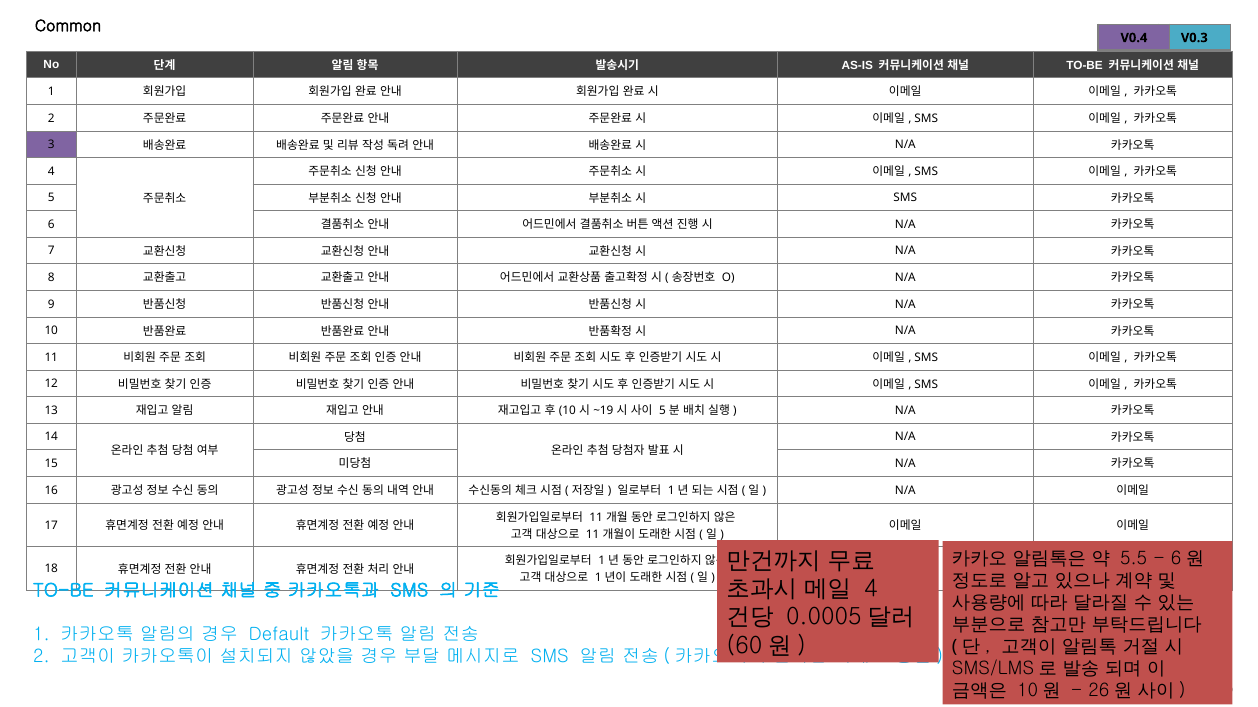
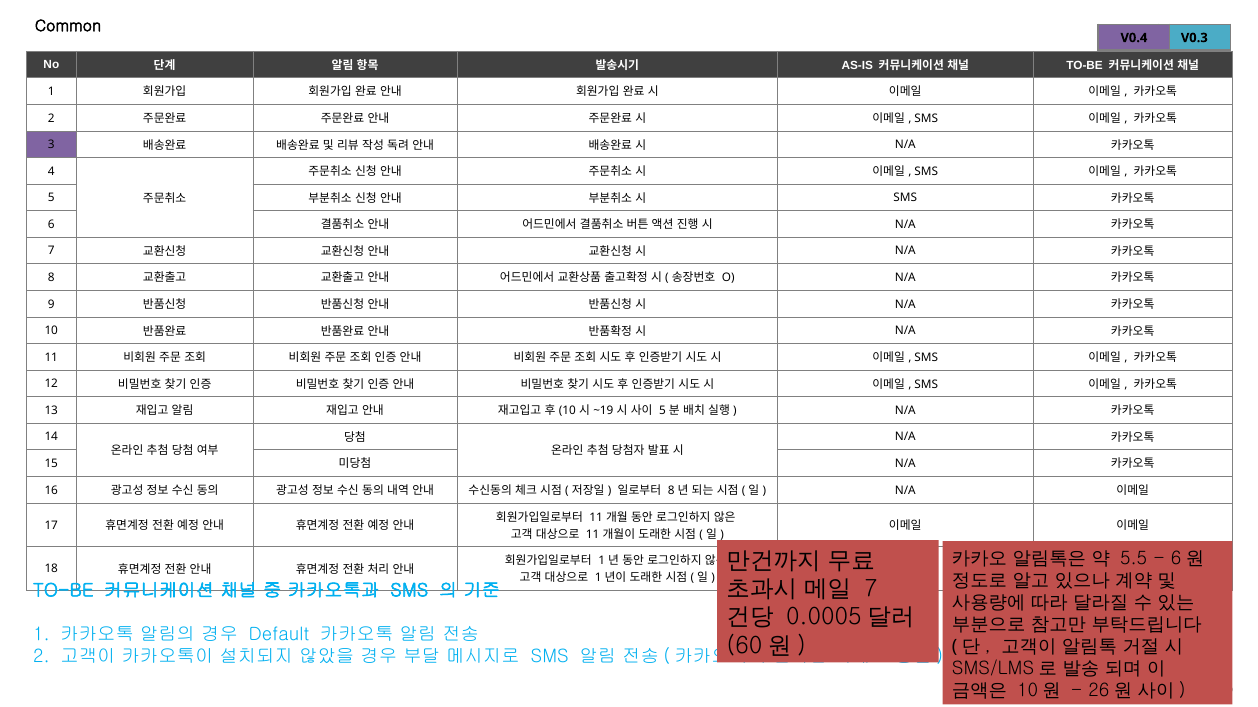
1: 1 -> 8 (671, 491)
4: 4 -> 7 (871, 589)
